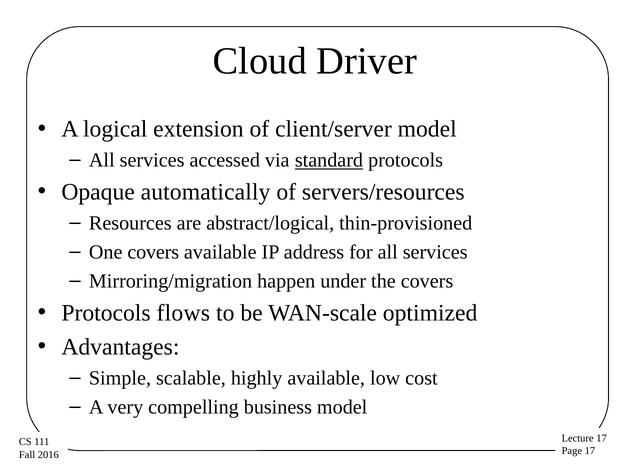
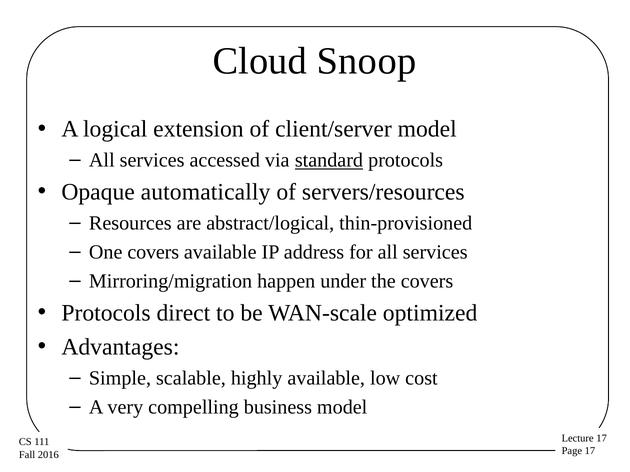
Driver: Driver -> Snoop (366, 61)
flows: flows -> direct (183, 313)
